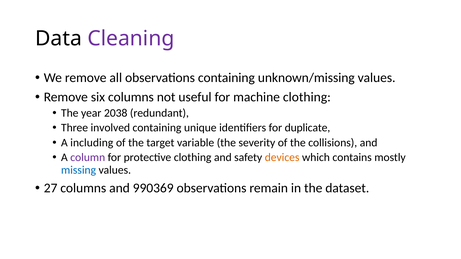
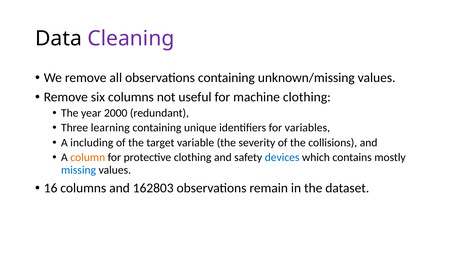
2038: 2038 -> 2000 (116, 113)
involved: involved -> learning (110, 128)
duplicate: duplicate -> variables (307, 128)
column colour: purple -> orange (88, 158)
devices colour: orange -> blue (282, 158)
27: 27 -> 16 (51, 188)
990369: 990369 -> 162803 (153, 188)
